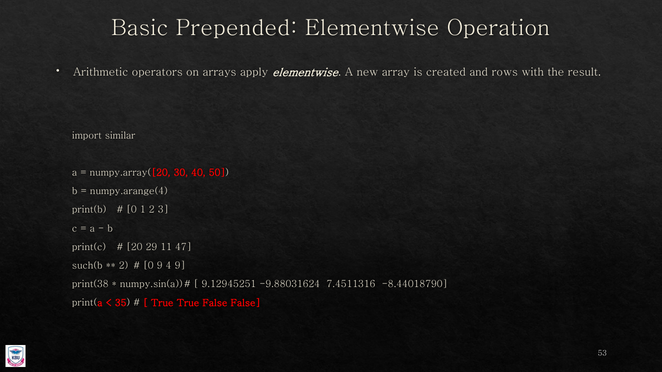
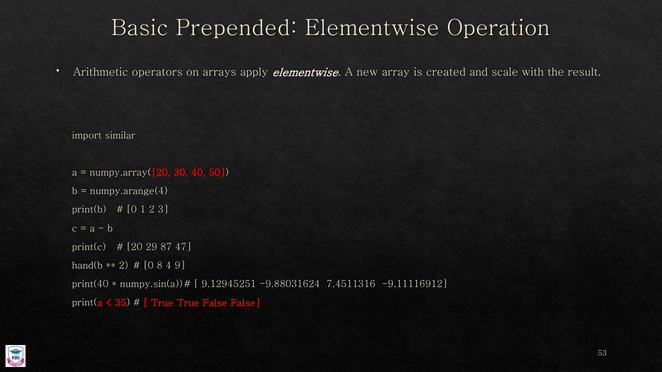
rows: rows -> scale (505, 72)
11: 11 -> 87 (166, 247)
such(b: such(b -> hand(b (87, 266)
0 9: 9 -> 8 (160, 266)
print(38: print(38 -> print(40 (90, 284)
-8.44018790: -8.44018790 -> -9.11116912 (415, 284)
